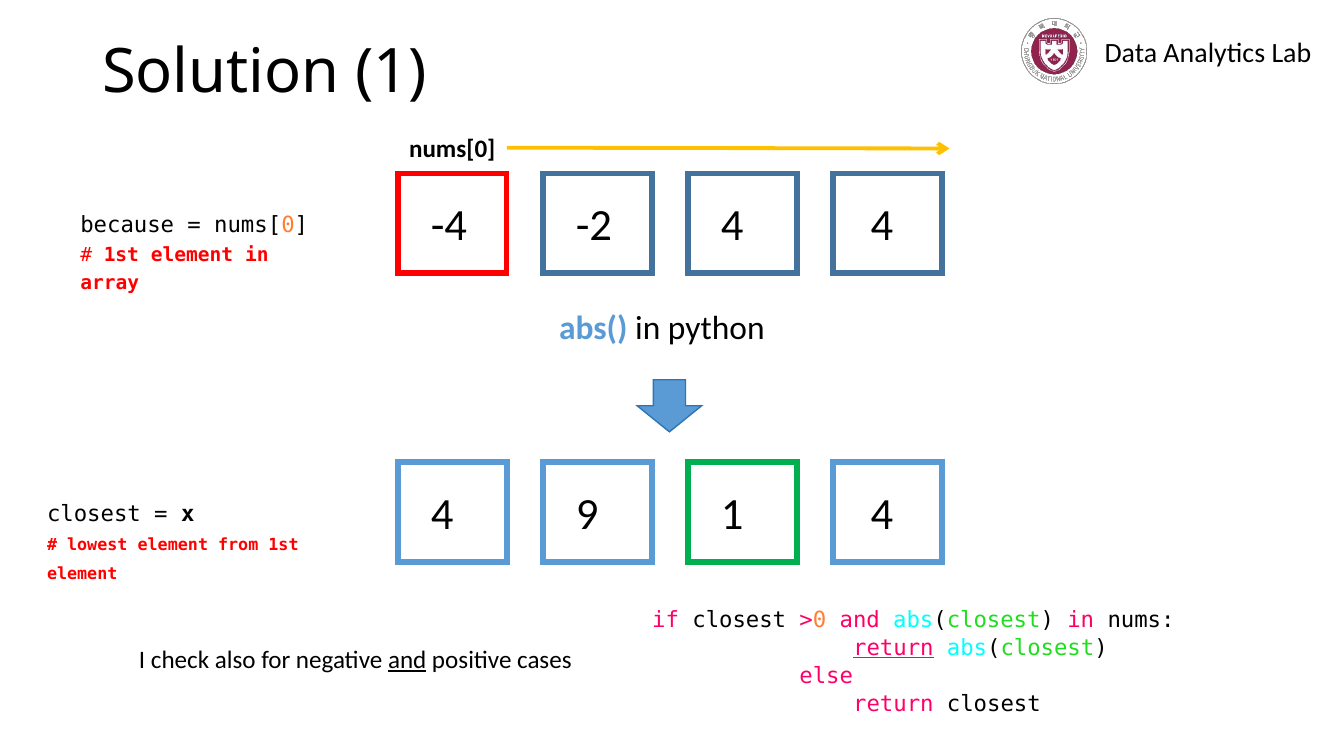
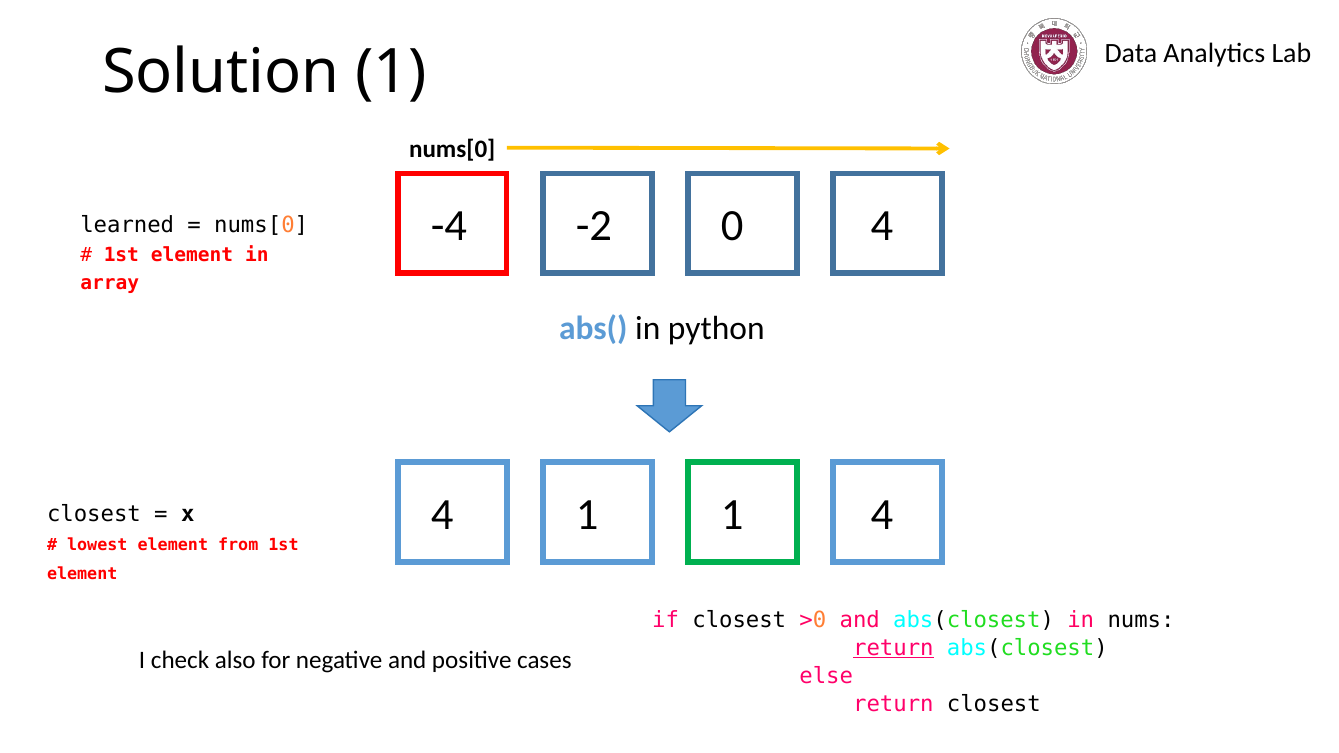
-2 4: 4 -> 0 (732, 226)
because: because -> learned (127, 226)
4 9: 9 -> 1 (587, 515)
and underline: present -> none (407, 660)
